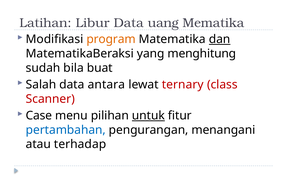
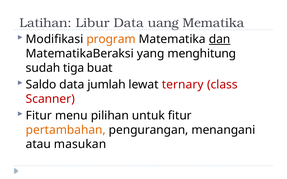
bila: bila -> tiga (74, 68)
Salah: Salah -> Saldo (41, 85)
antara: antara -> jumlah (107, 85)
Case: Case -> Fitur (39, 116)
untuk underline: present -> none (148, 116)
pertambahan colour: blue -> orange (66, 130)
terhadap: terhadap -> masukan (80, 145)
